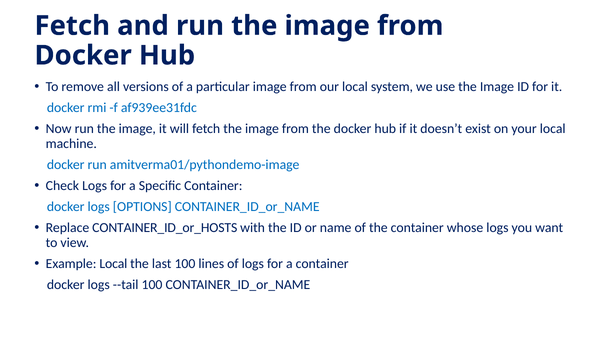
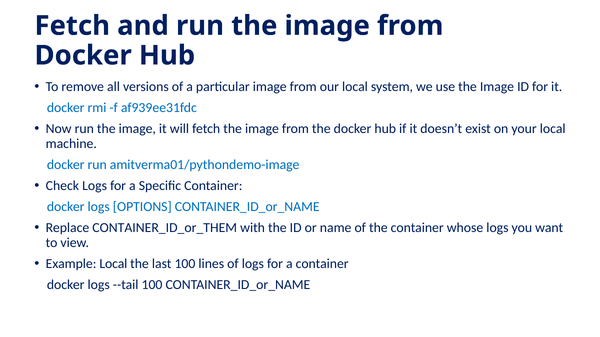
CONTAINER_ID_or_HOSTS: CONTAINER_ID_or_HOSTS -> CONTAINER_ID_or_THEM (165, 228)
